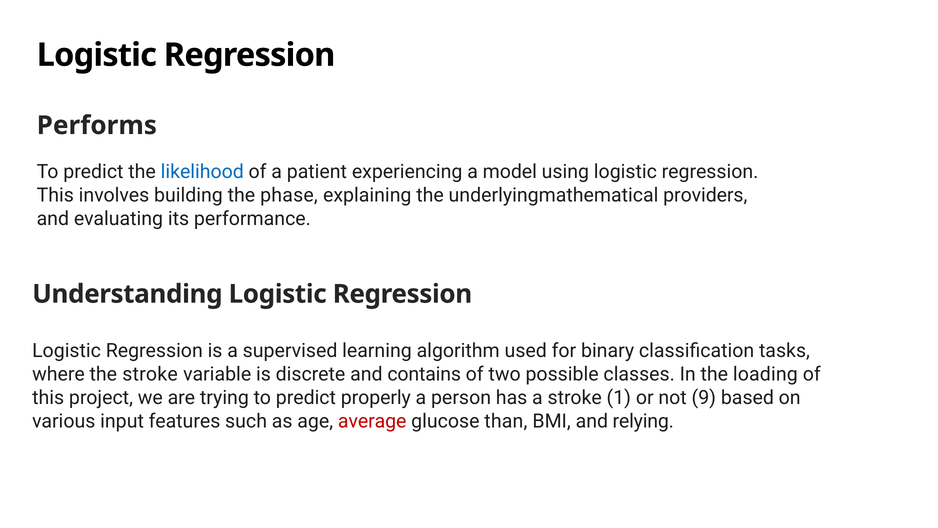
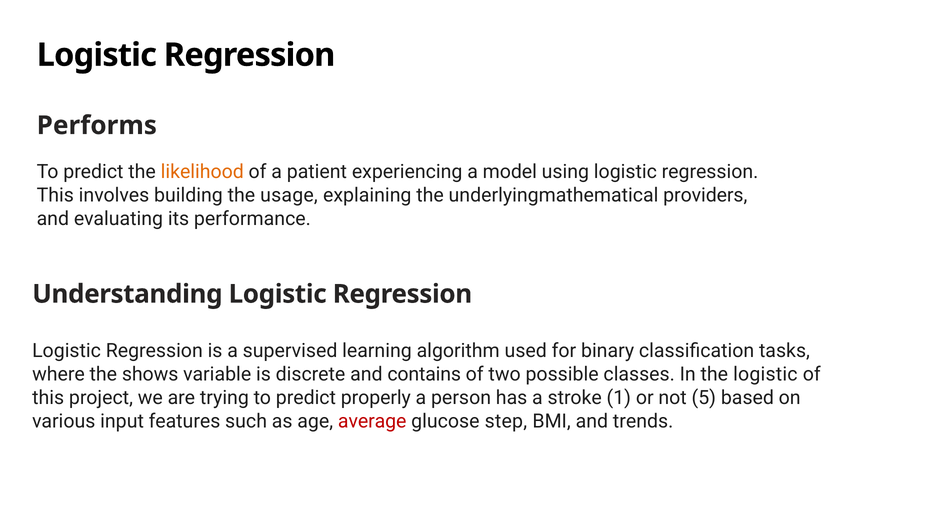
likelihood colour: blue -> orange (202, 172)
phase: phase -> usage (289, 195)
the stroke: stroke -> shows (150, 374)
the loading: loading -> logistic (765, 374)
9: 9 -> 5 (704, 397)
than: than -> step (506, 421)
relying: relying -> trends (643, 421)
